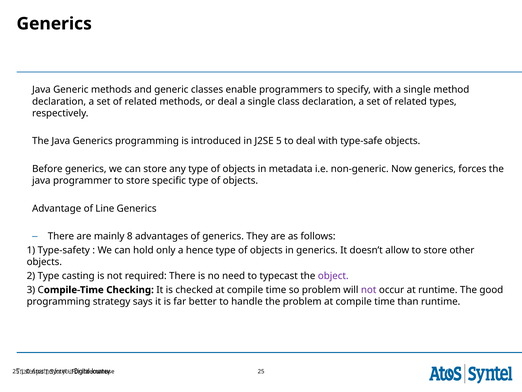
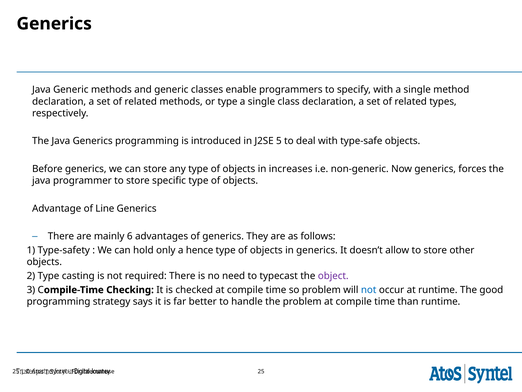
or deal: deal -> type (228, 101)
metadata: metadata -> increases (291, 169)
8: 8 -> 6 (130, 236)
not colour: purple -> blue (369, 290)
